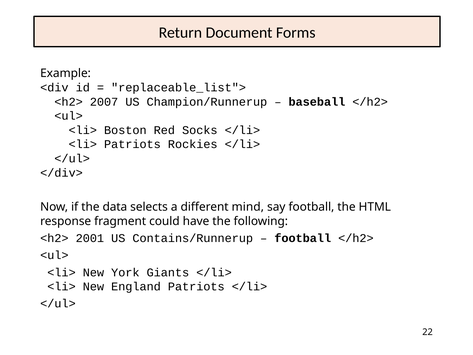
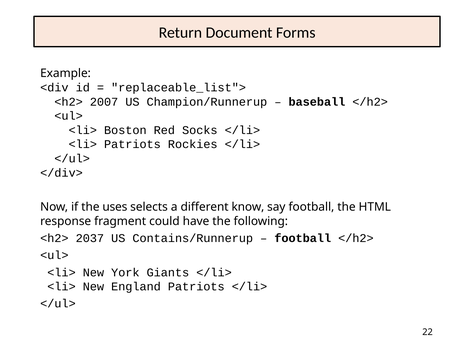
data: data -> uses (115, 207)
mind: mind -> know (248, 207)
2001: 2001 -> 2037 (90, 238)
